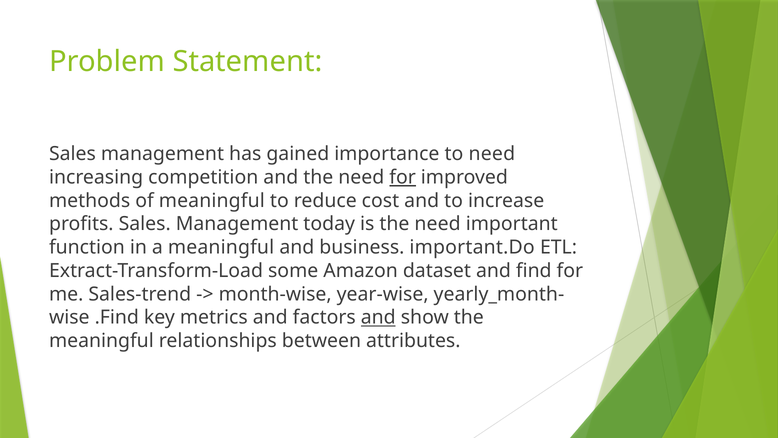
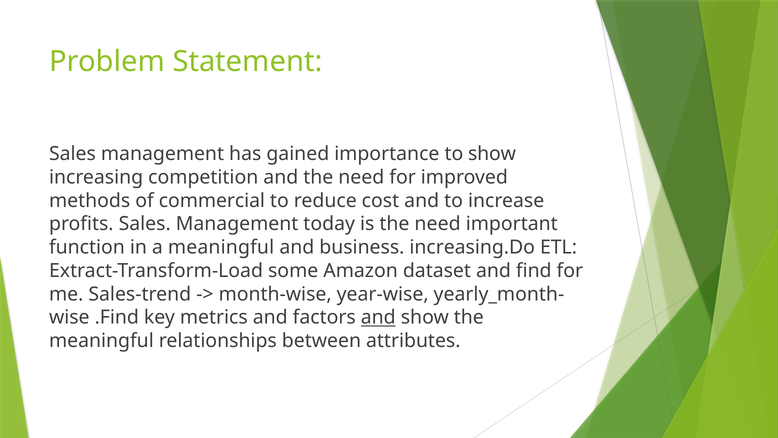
to need: need -> show (492, 154)
for underline: present -> none (403, 177)
of meaningful: meaningful -> commercial (212, 201)
important.Do: important.Do -> increasing.Do (472, 247)
